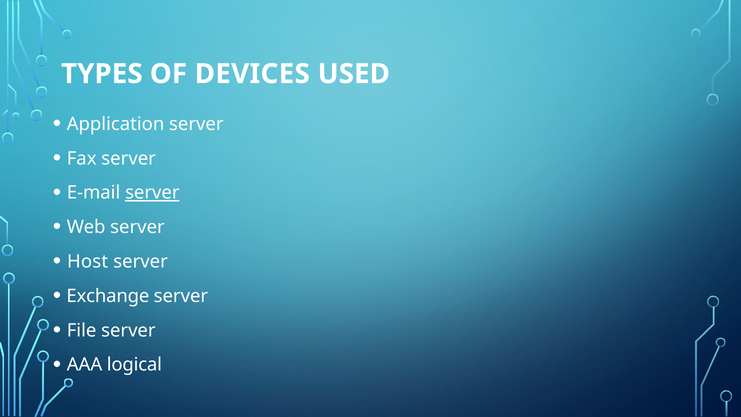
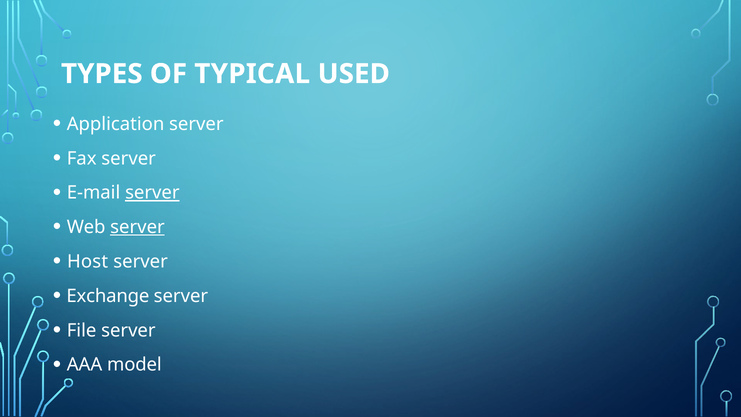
DEVICES: DEVICES -> TYPICAL (252, 74)
server underline: none -> present (137, 227)
logical: logical -> model (134, 365)
